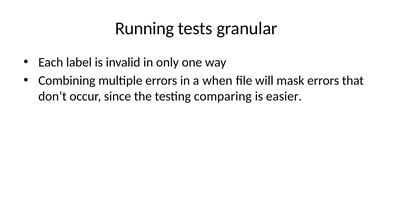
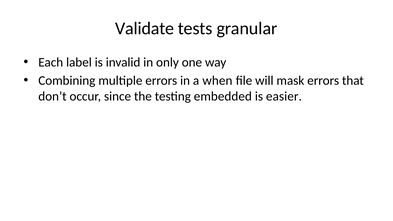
Running: Running -> Validate (145, 29)
comparing: comparing -> embedded (223, 96)
